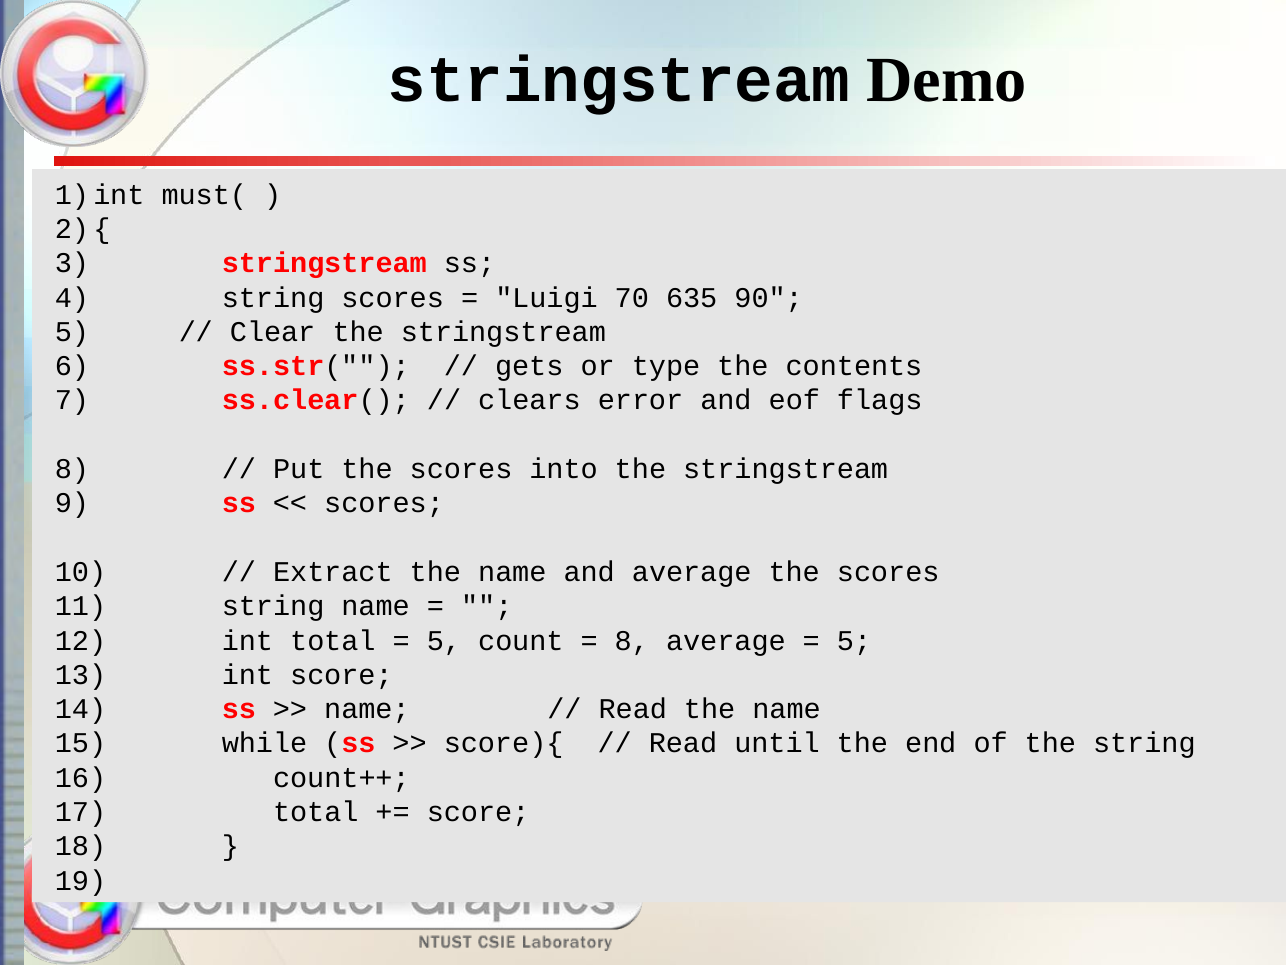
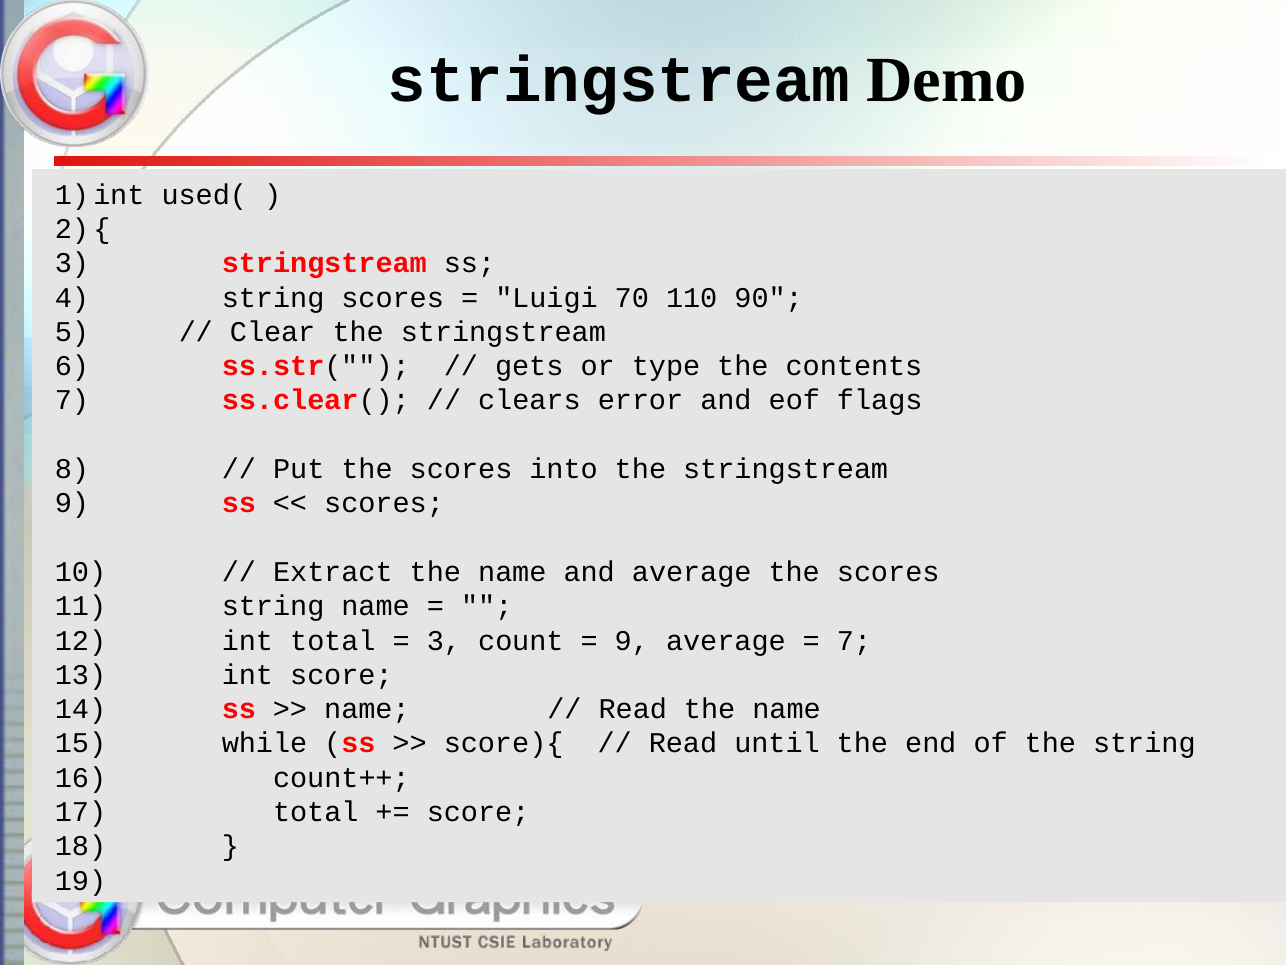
must(: must( -> used( (204, 195)
635: 635 -> 110 (692, 297)
5: 5 -> 3 (444, 640)
8: 8 -> 9 (632, 640)
5: 5 -> 7 (854, 640)
